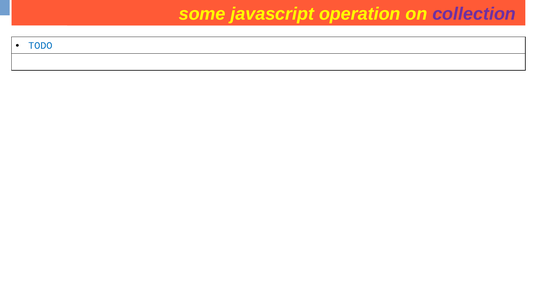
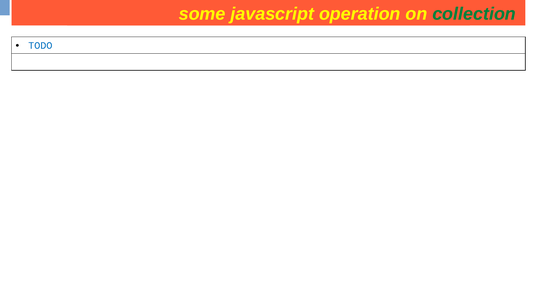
collection colour: purple -> green (474, 14)
